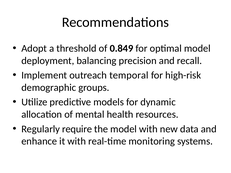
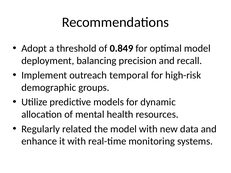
require: require -> related (77, 129)
